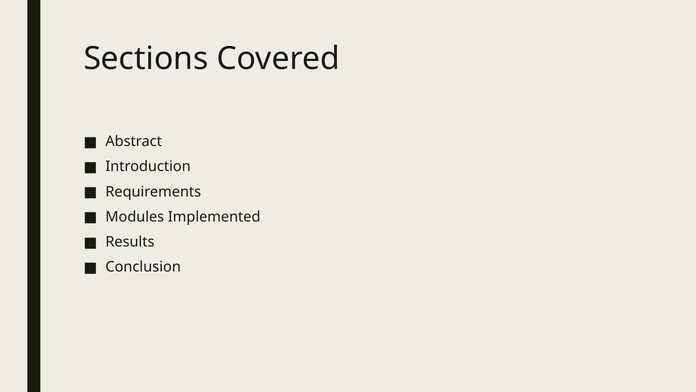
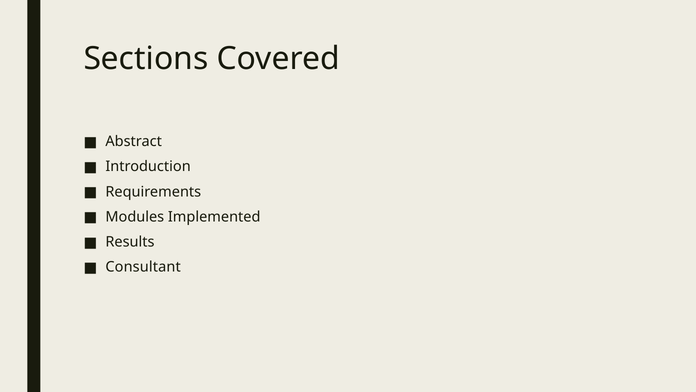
Conclusion: Conclusion -> Consultant (143, 267)
